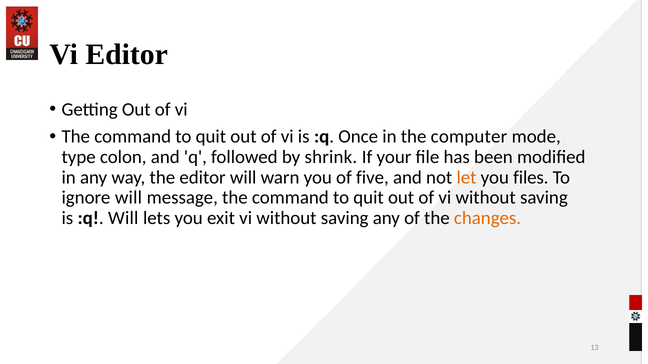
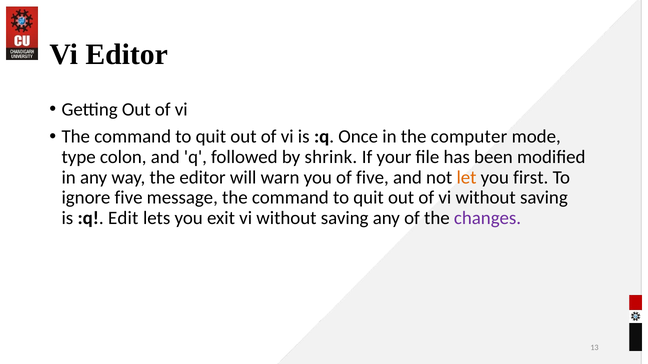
files: files -> first (531, 178)
ignore will: will -> five (129, 198)
:q Will: Will -> Edit (123, 218)
changes colour: orange -> purple (488, 218)
